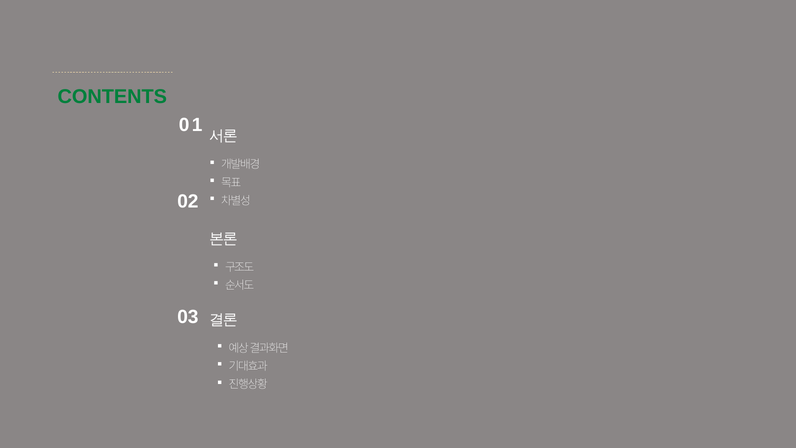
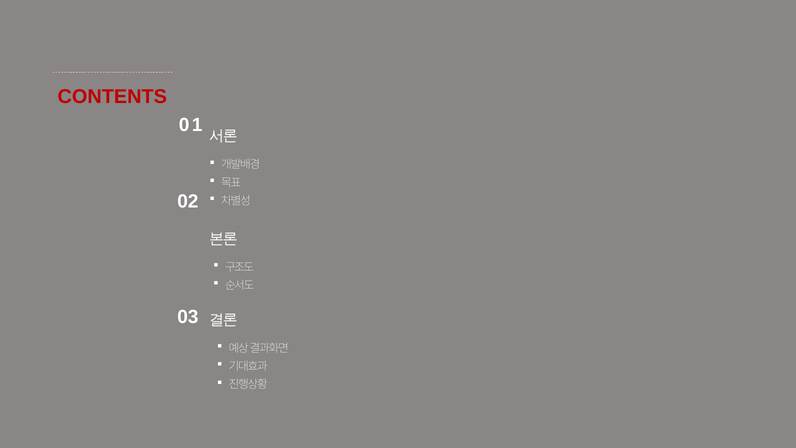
CONTENTS colour: green -> red (112, 96)
